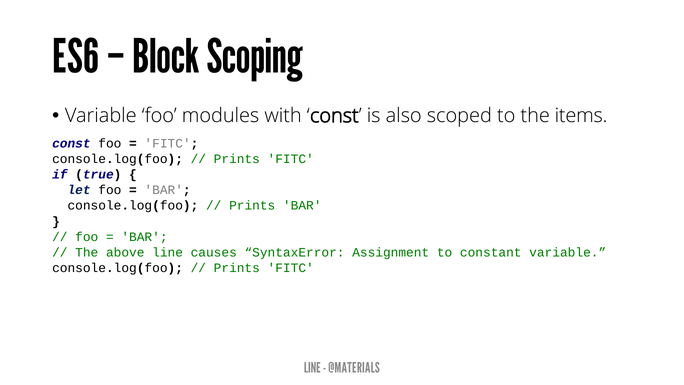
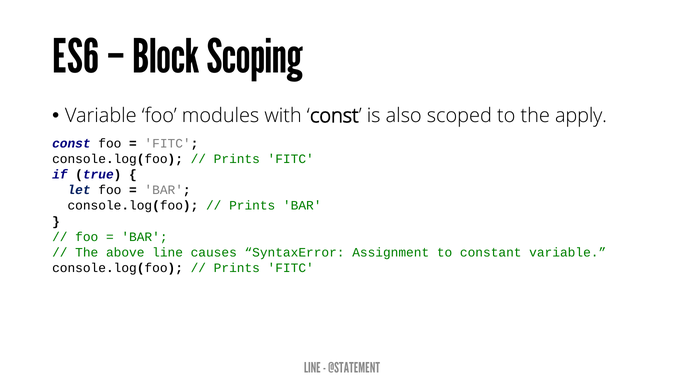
items: items -> apply (581, 116)
@MATERIALS: @MATERIALS -> @STATEMENT (354, 368)
